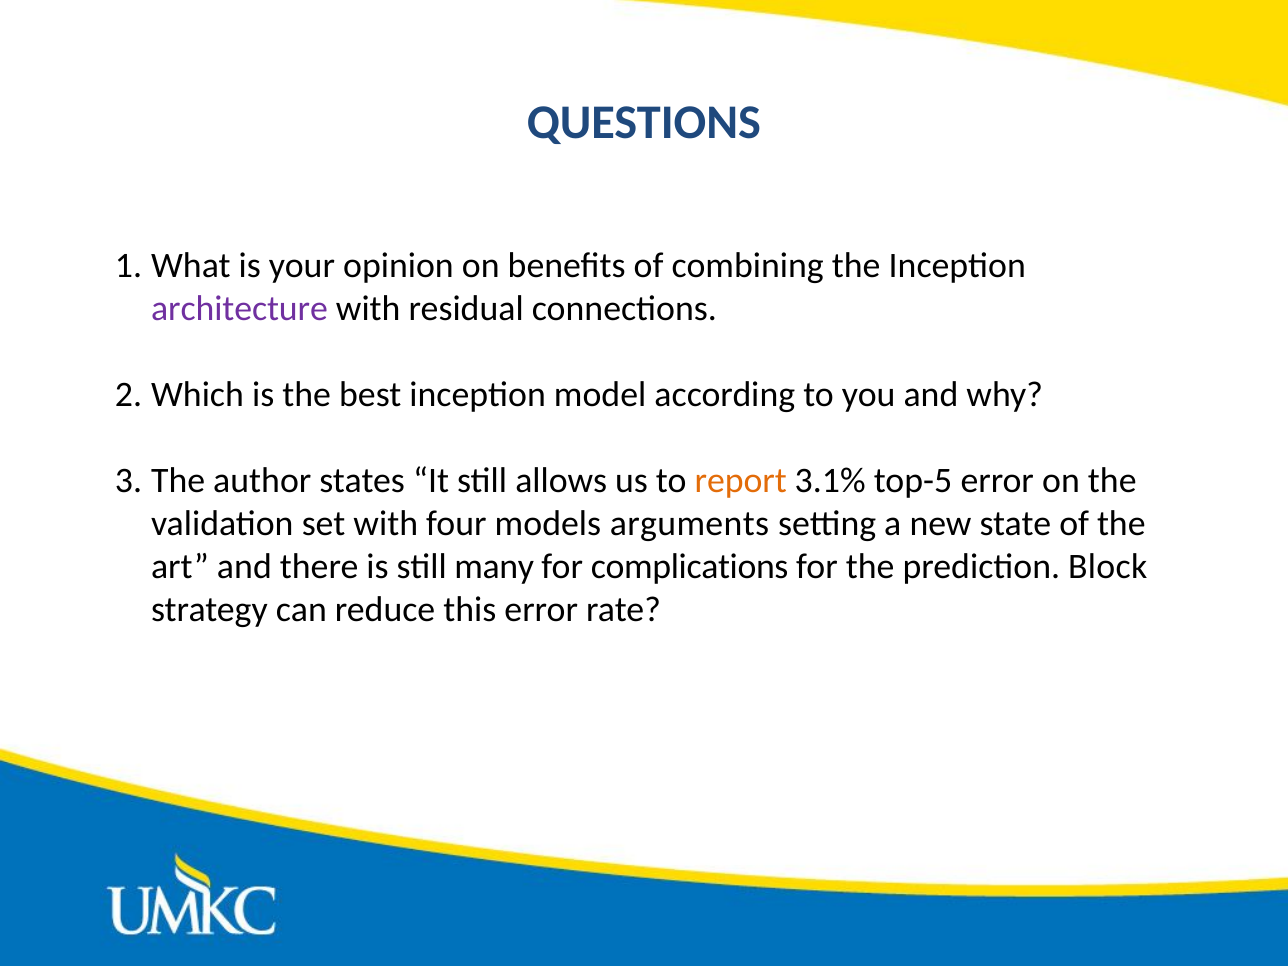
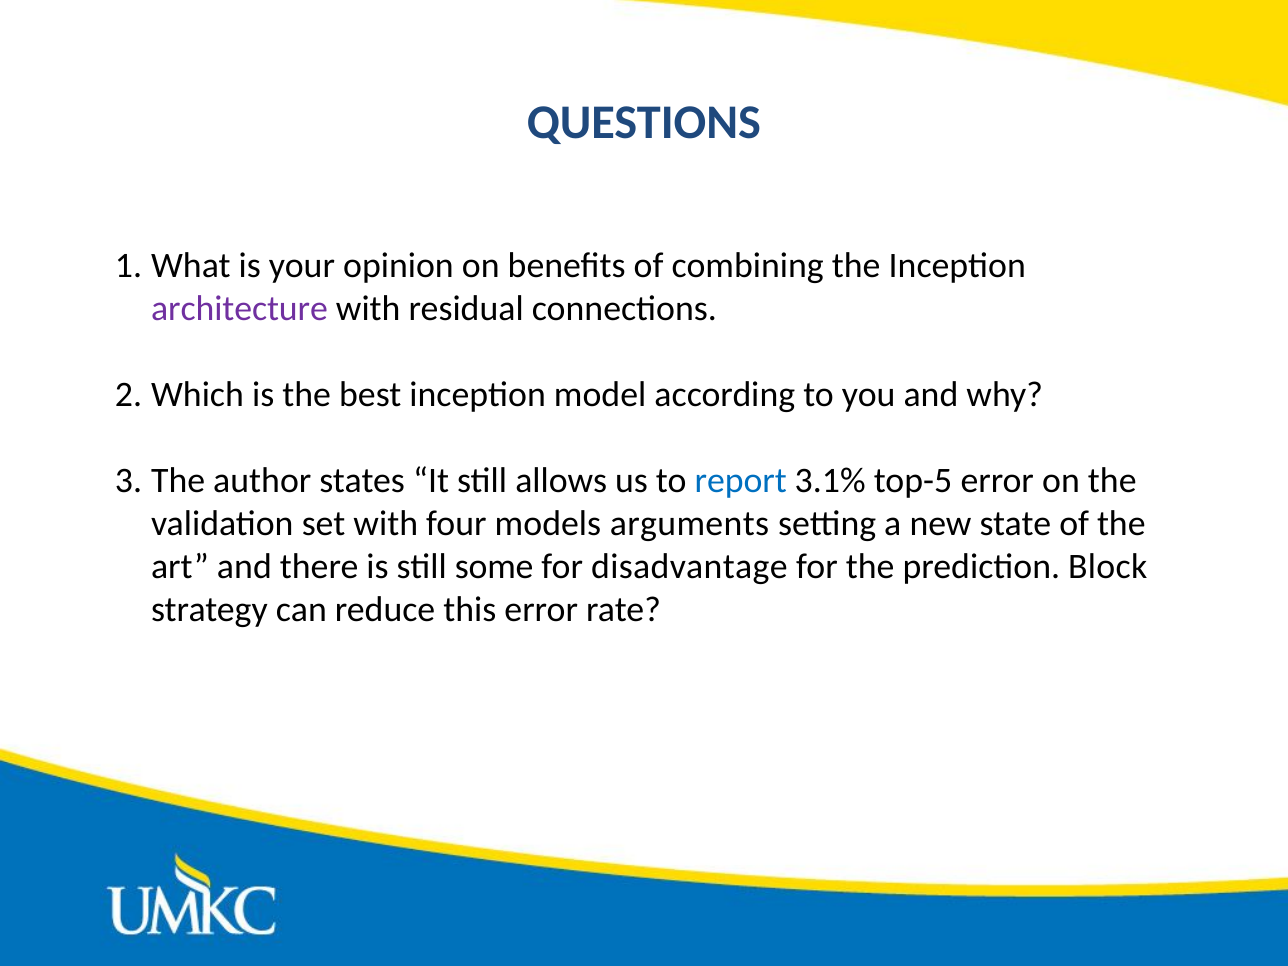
report colour: orange -> blue (741, 481)
many: many -> some (494, 567)
complications: complications -> disadvantage (689, 567)
